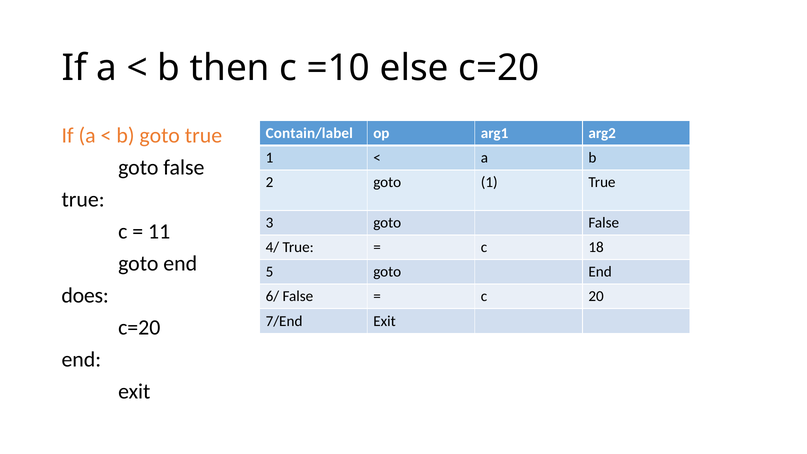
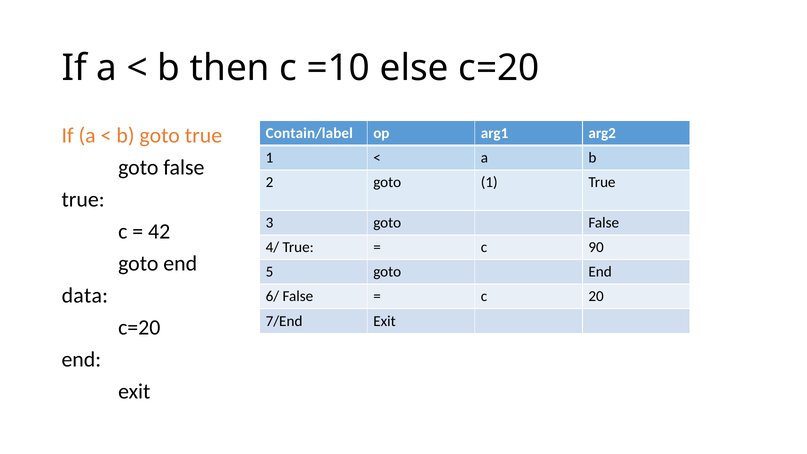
11: 11 -> 42 (159, 232)
18: 18 -> 90 (596, 247)
does: does -> data (85, 296)
